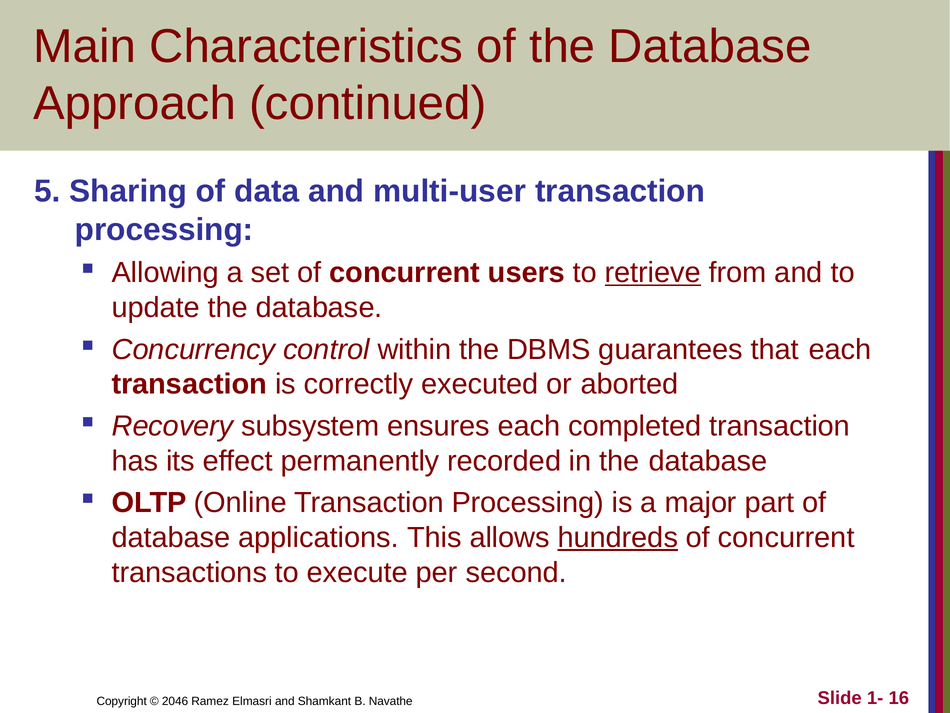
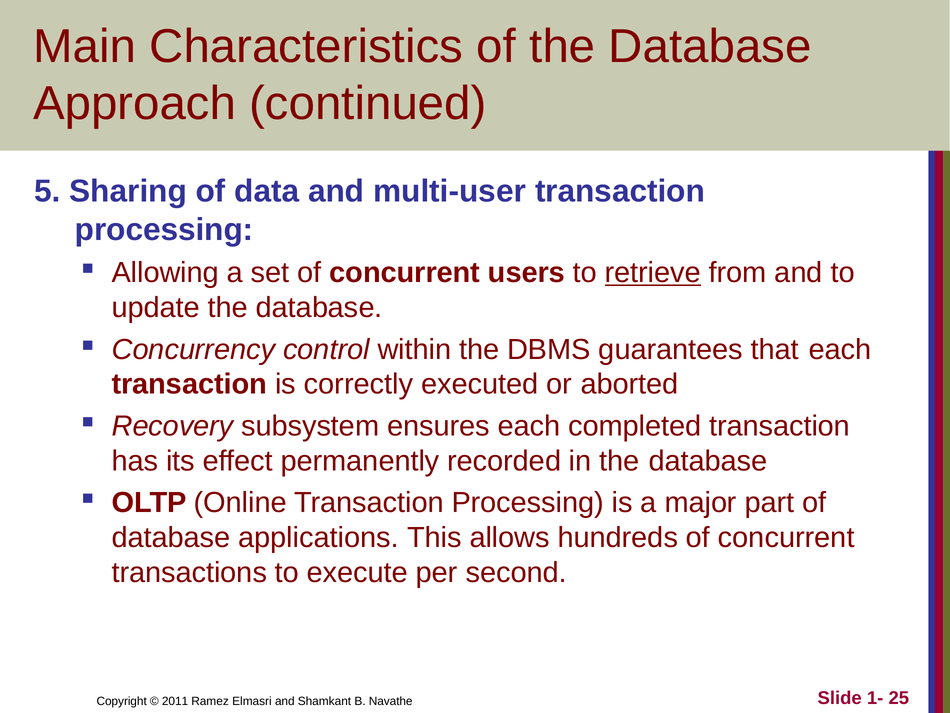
hundreds underline: present -> none (618, 537)
16: 16 -> 25 (899, 698)
2046: 2046 -> 2011 (175, 701)
